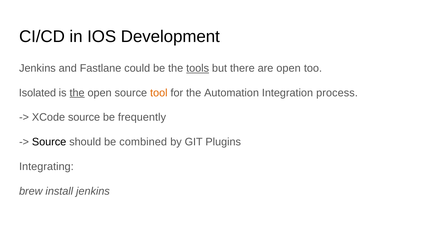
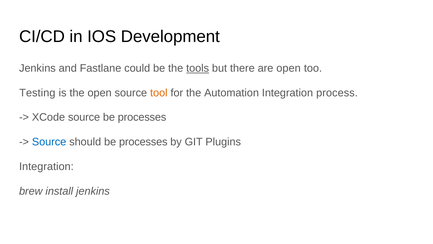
Isolated: Isolated -> Testing (37, 93)
the underline: present -> none (77, 93)
frequently: frequently -> processes (142, 117)
Source colour: black -> blue (49, 142)
should be combined: combined -> processes (143, 142)
Integrating: Integrating -> Integration (46, 166)
